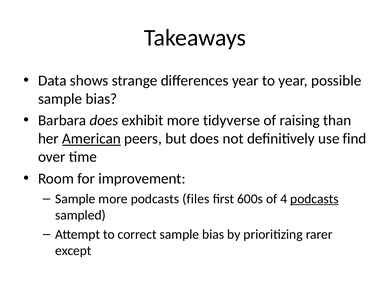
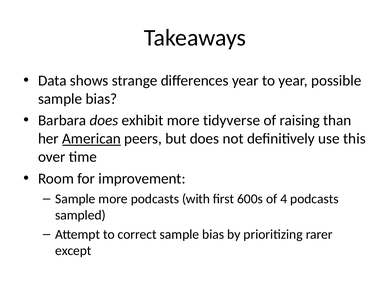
find: find -> this (354, 138)
files: files -> with (196, 199)
podcasts underline: present -> none (314, 199)
